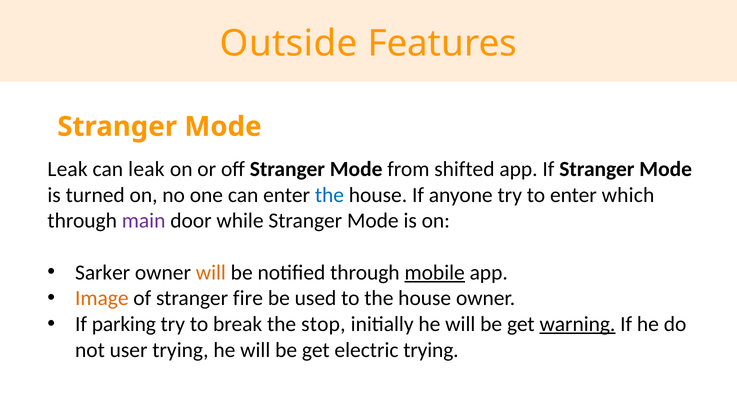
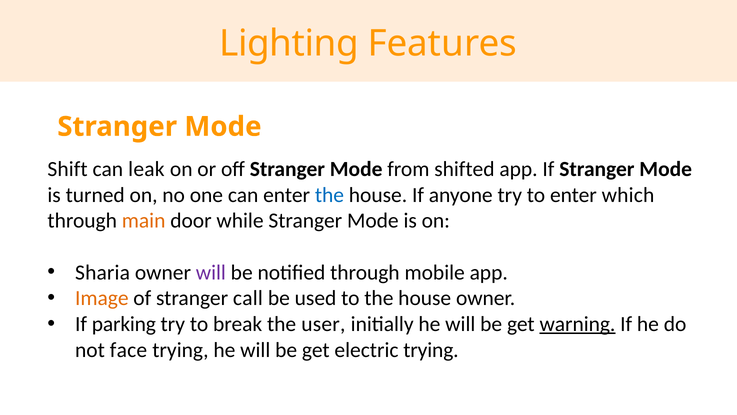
Outside: Outside -> Lighting (289, 44)
Leak: Leak -> Shift (68, 169)
main colour: purple -> orange (144, 221)
Sarker: Sarker -> Sharia (103, 272)
will colour: orange -> purple (211, 272)
mobile underline: present -> none (435, 272)
fire: fire -> call (248, 298)
stop: stop -> user (323, 324)
user: user -> face (128, 350)
